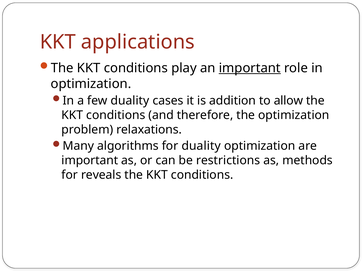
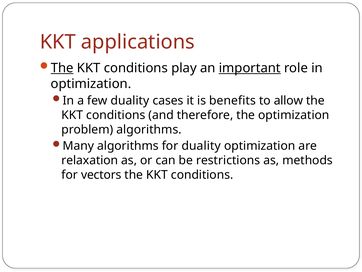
The underline: none -> present (62, 68)
addition: addition -> benefits (233, 100)
problem relaxations: relaxations -> algorithms (149, 129)
important: important -> relaxation (90, 160)
reveals: reveals -> vectors (101, 175)
